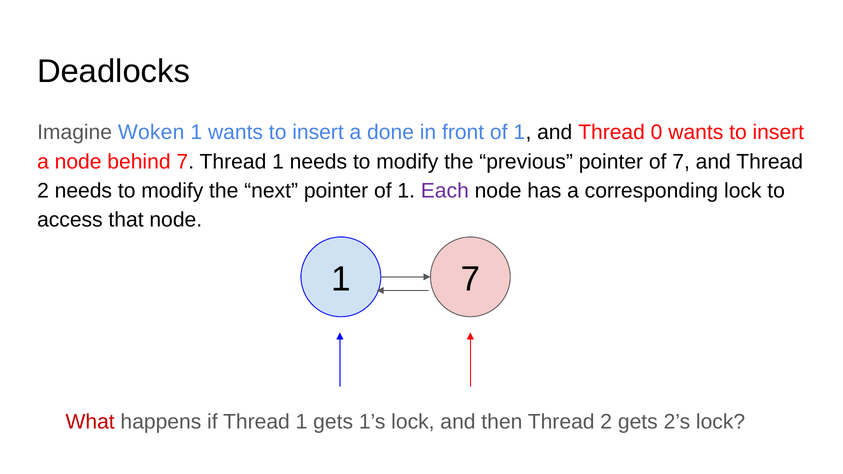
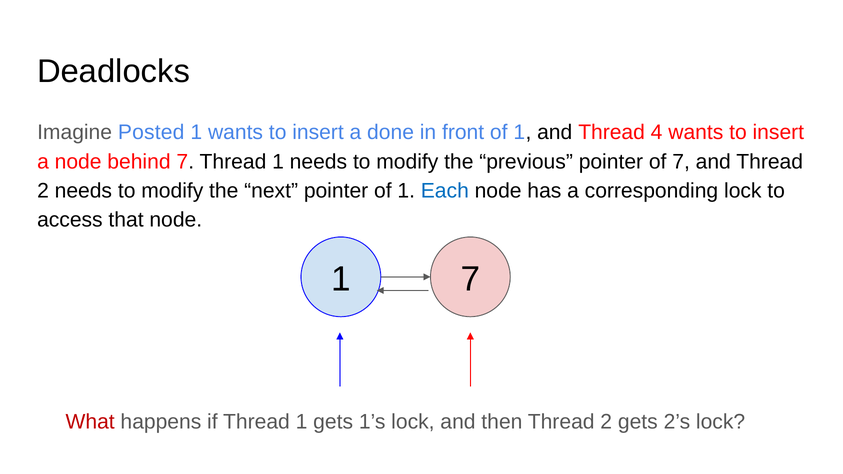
Woken: Woken -> Posted (151, 133)
0: 0 -> 4 (657, 133)
Each colour: purple -> blue (445, 191)
